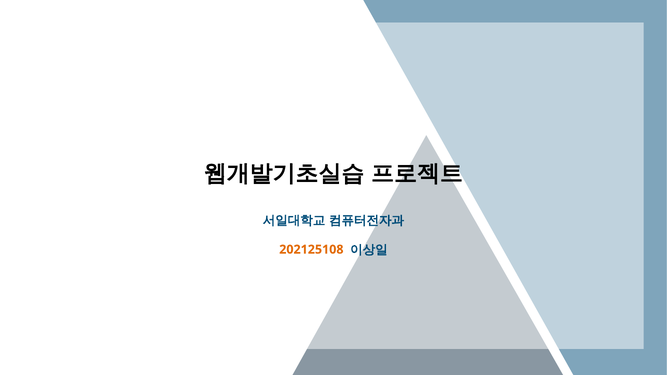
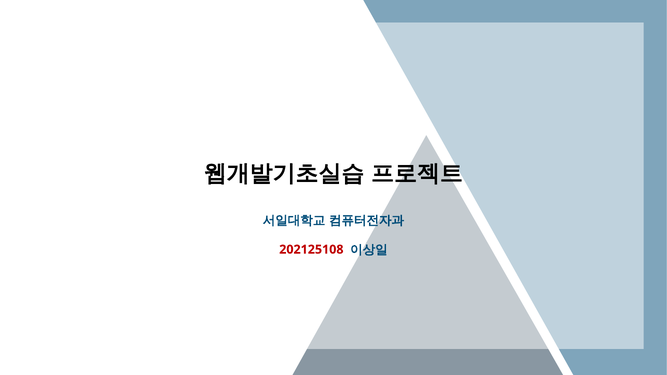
202125108 colour: orange -> red (311, 250)
